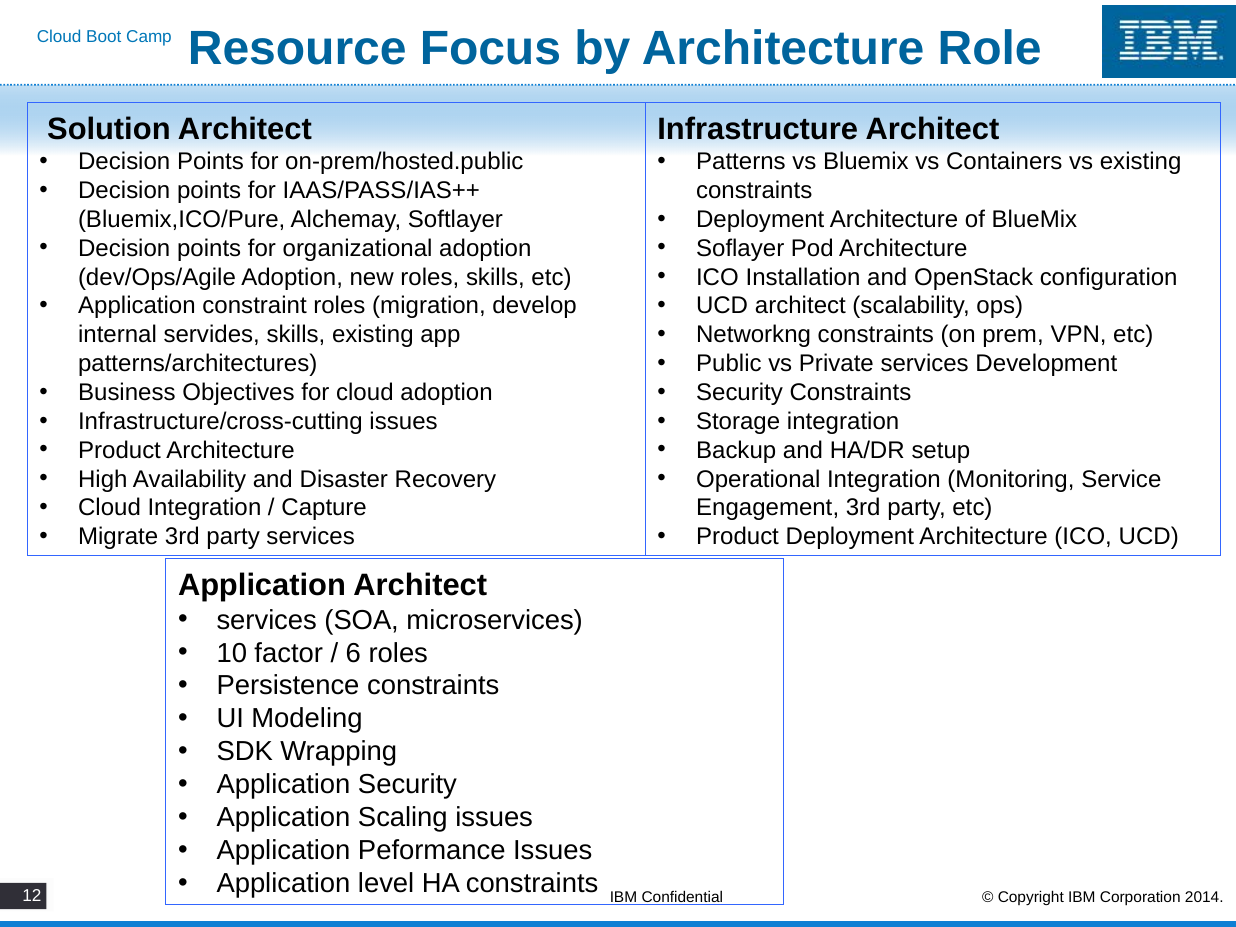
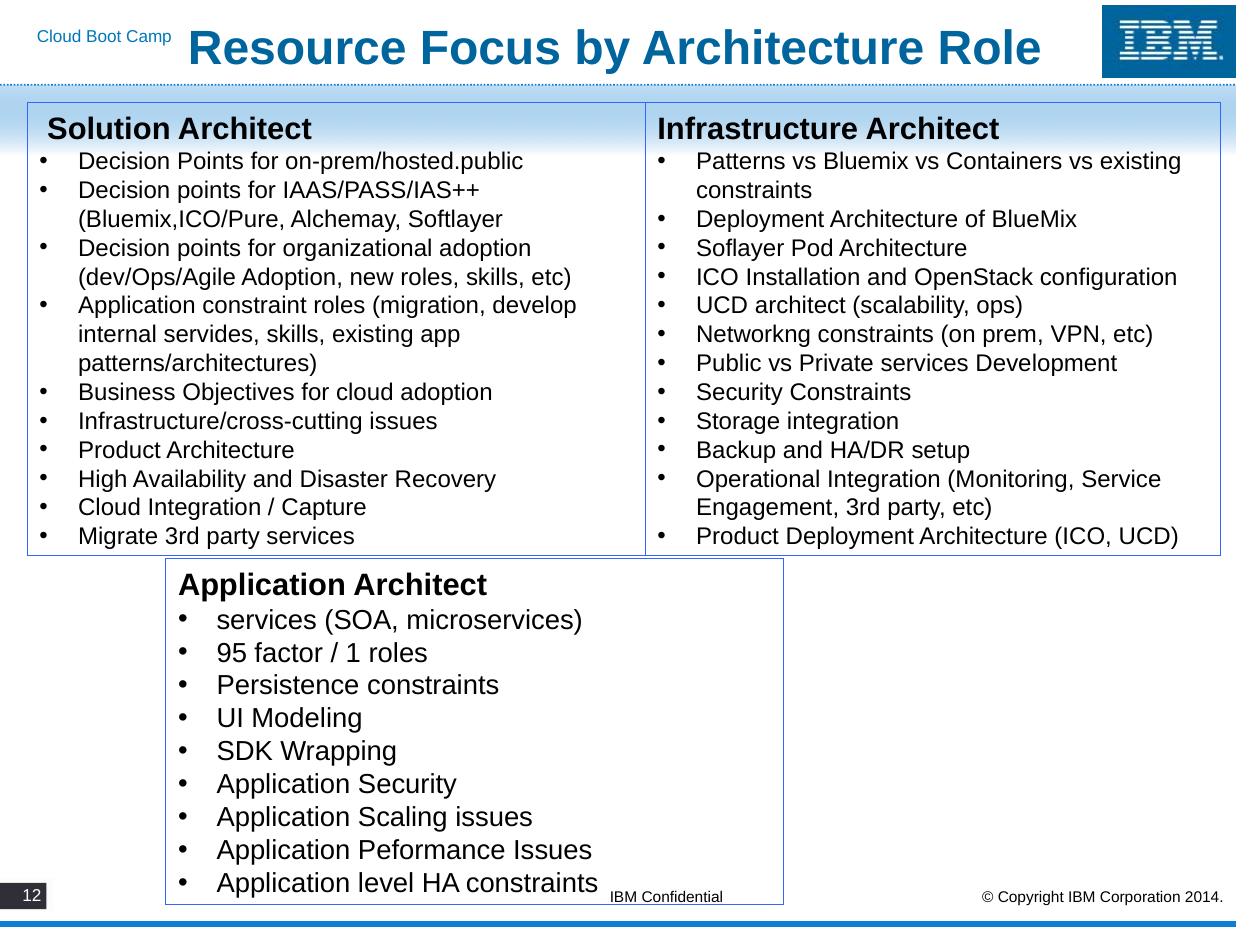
10: 10 -> 95 (232, 653)
6: 6 -> 1 (353, 653)
